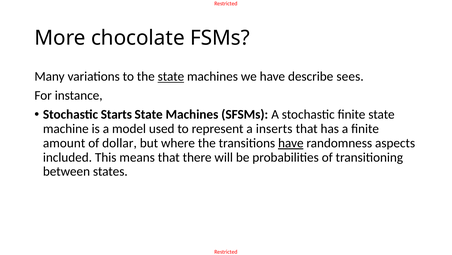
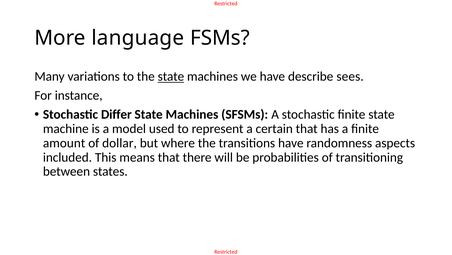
chocolate: chocolate -> language (138, 38)
Starts: Starts -> Differ (116, 114)
inserts: inserts -> certain (274, 128)
have underline: present -> none (291, 143)
